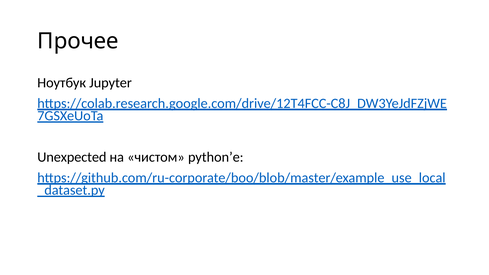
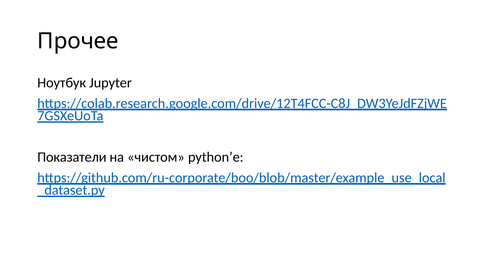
Unexpected: Unexpected -> Показатели (72, 157)
